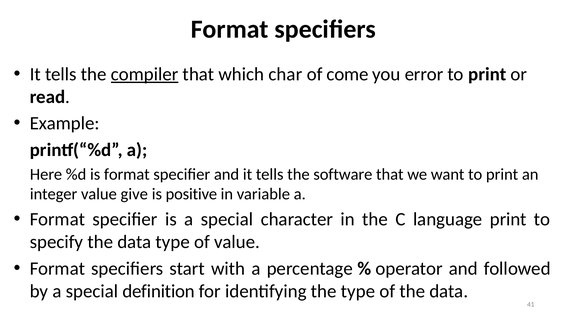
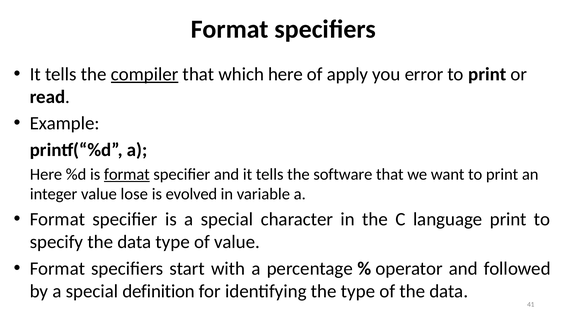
which char: char -> here (286, 74)
come: come -> apply (347, 74)
format underline: none -> present (127, 174)
give: give -> lose (134, 194)
positive: positive -> evolved (191, 194)
